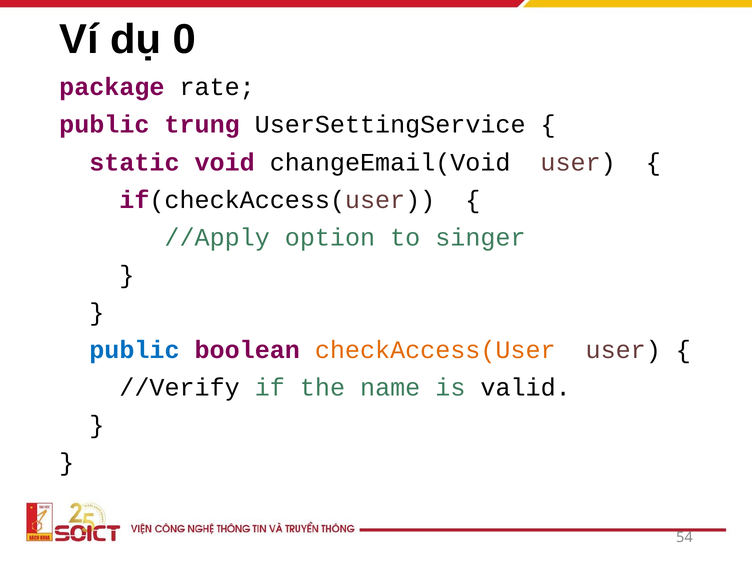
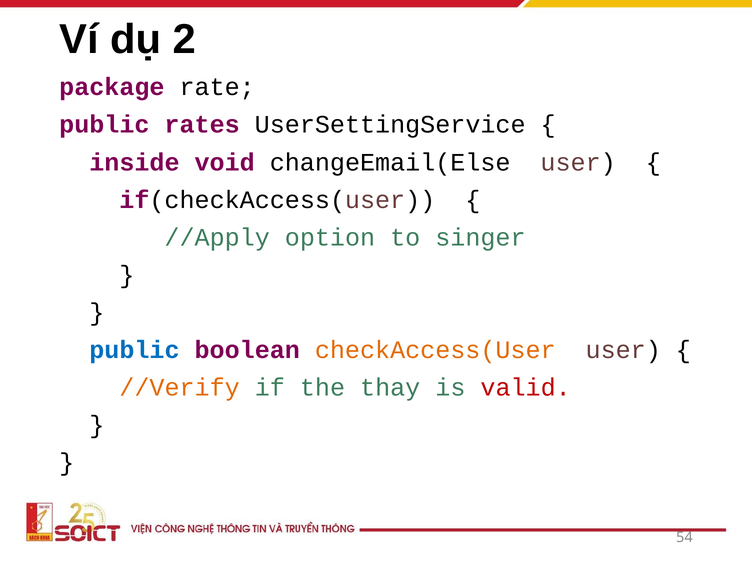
0: 0 -> 2 (184, 39)
trung: trung -> rates (202, 125)
static: static -> inside (134, 162)
changeEmail(Void: changeEmail(Void -> changeEmail(Else (390, 162)
//Verify colour: black -> orange (180, 387)
name: name -> thay (390, 387)
valid colour: black -> red (526, 387)
